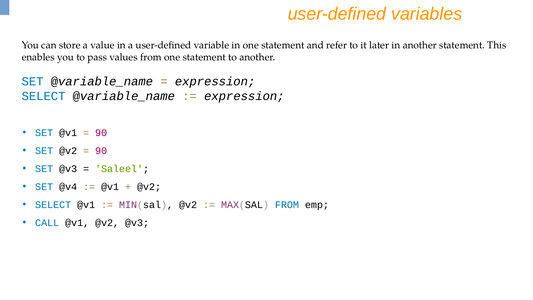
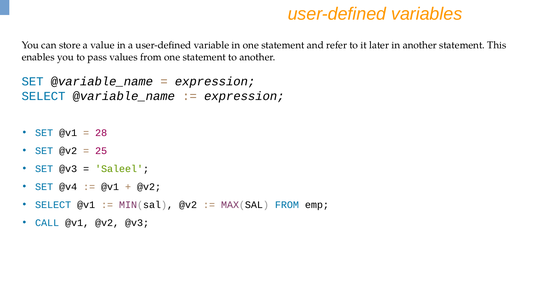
90: 90 -> 28 (101, 133)
90: 90 -> 25 (101, 151)
